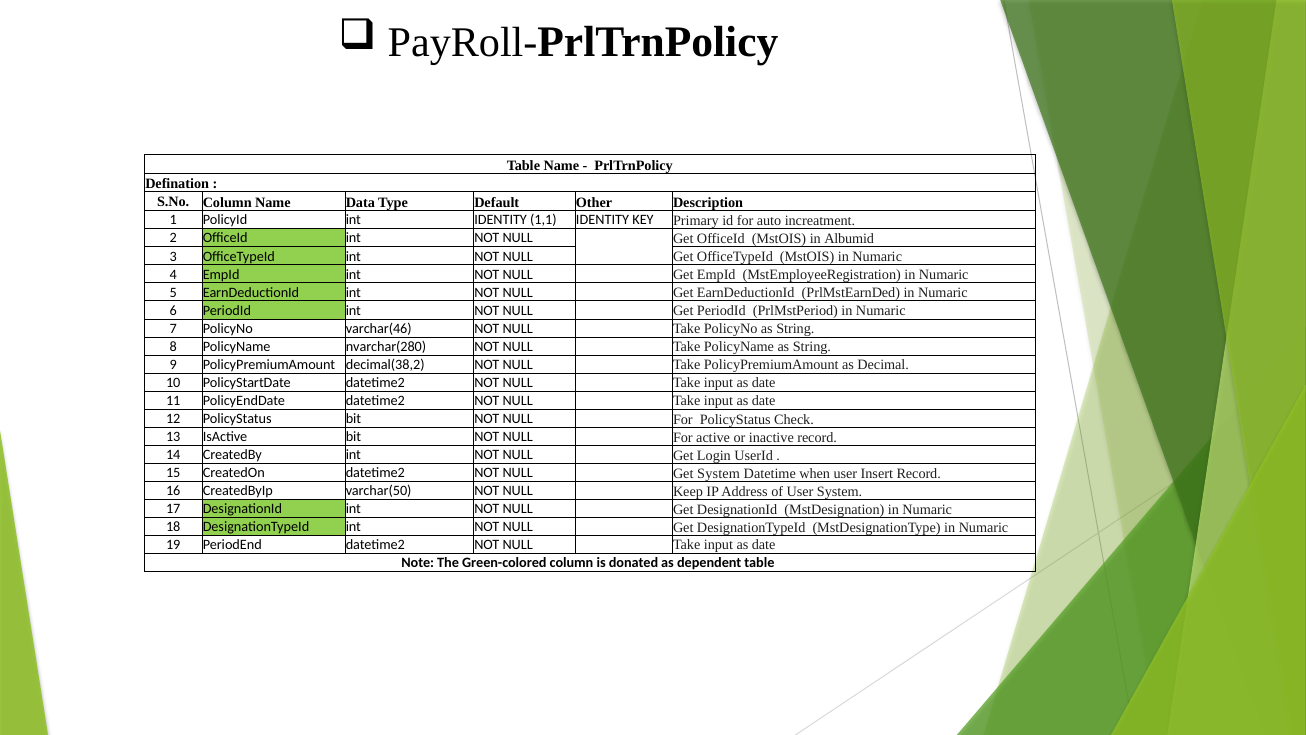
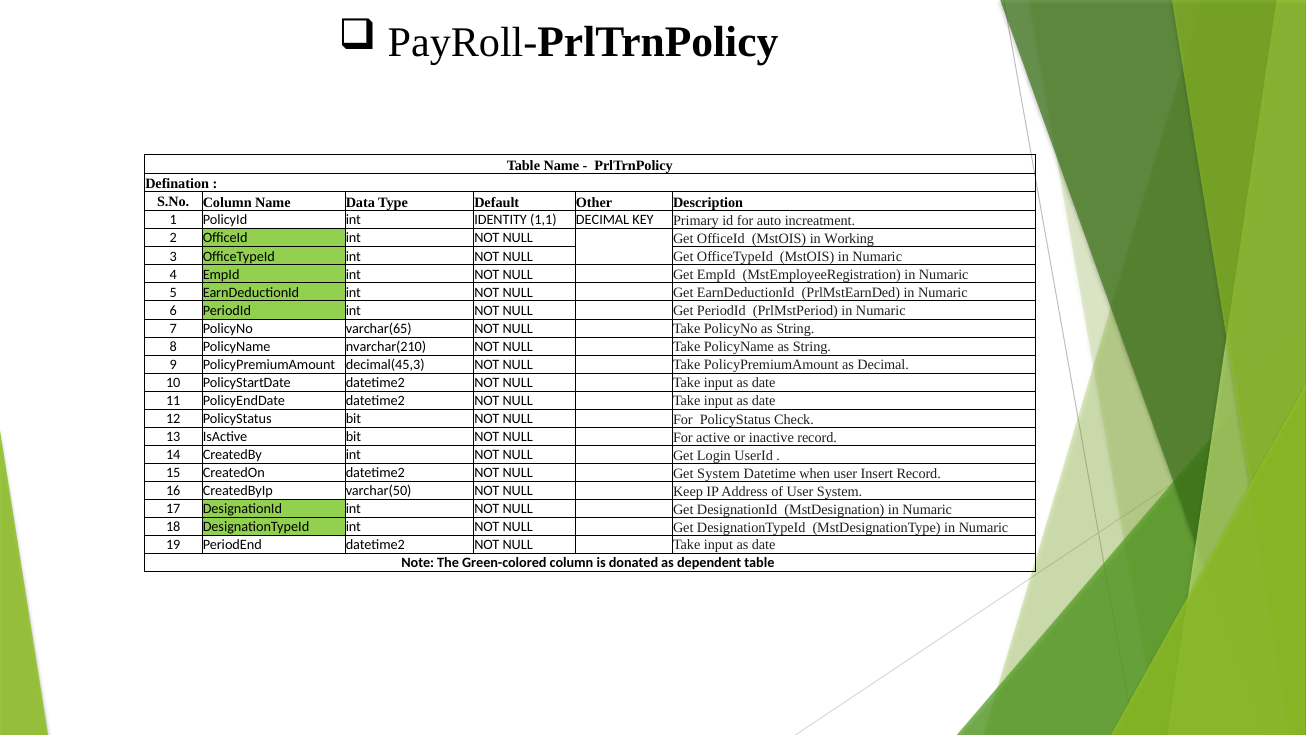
1,1 IDENTITY: IDENTITY -> DECIMAL (603, 220)
Albumid: Albumid -> Working (849, 239)
varchar(46: varchar(46 -> varchar(65 (379, 328)
nvarchar(280: nvarchar(280 -> nvarchar(210 (386, 346)
decimal(38,2: decimal(38,2 -> decimal(45,3 (385, 364)
